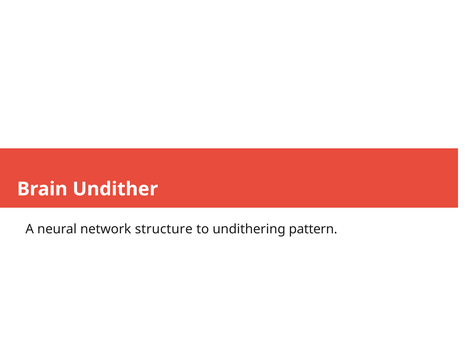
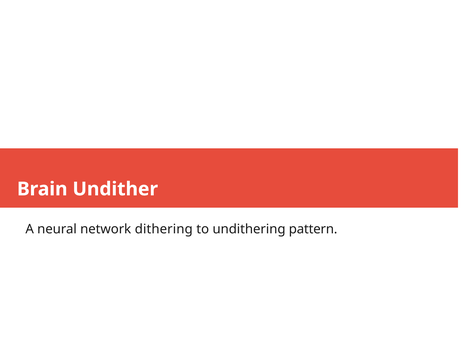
structure: structure -> dithering (164, 229)
